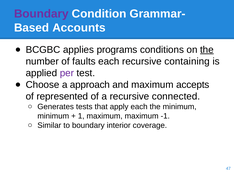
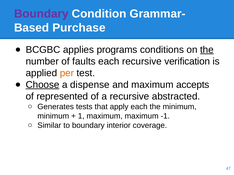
Accounts: Accounts -> Purchase (79, 28)
containing: containing -> verification (187, 62)
per colour: purple -> orange (67, 73)
Choose underline: none -> present (43, 85)
approach: approach -> dispense (90, 85)
connected: connected -> abstracted (176, 97)
